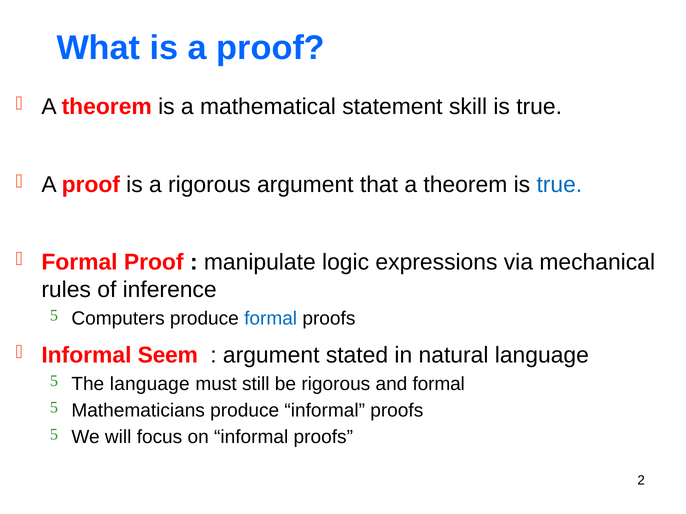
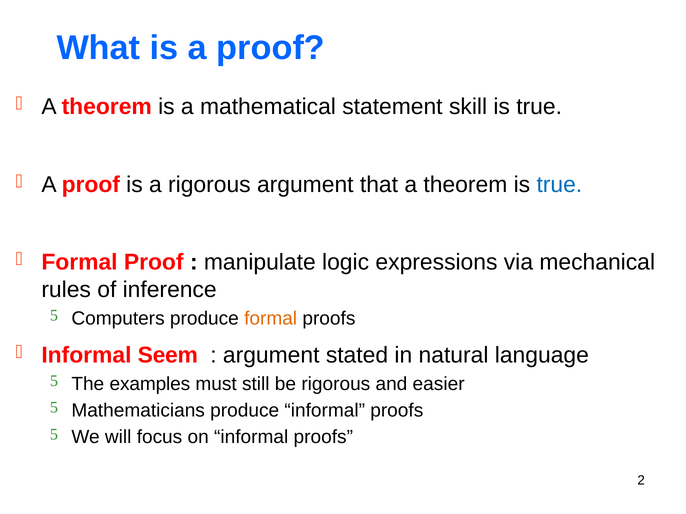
formal colour: blue -> orange (271, 319)
The language: language -> examples (150, 384)
and formal: formal -> easier (439, 384)
